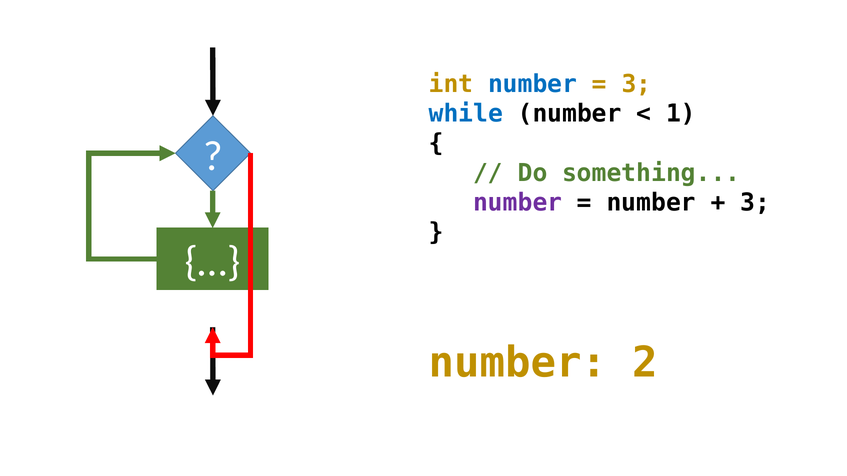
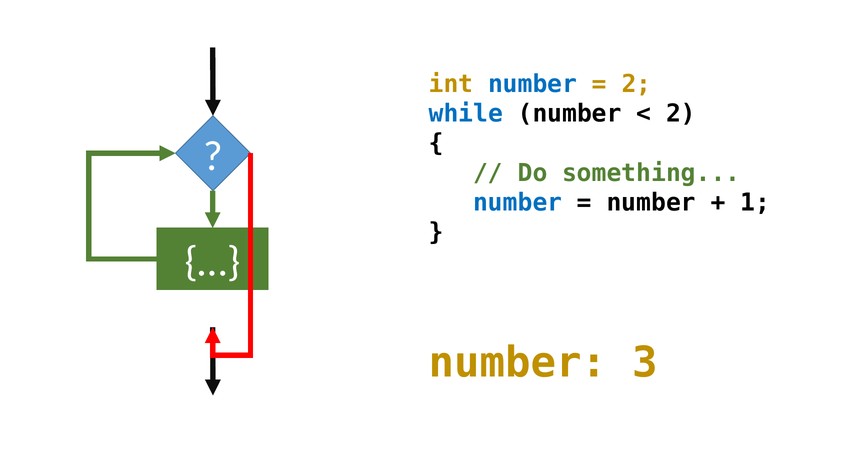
3: 3 -> 2 (636, 84)
1: 1 -> 2 (681, 114)
number colour: purple -> blue (518, 203)
3: 3 -> 1 (755, 203)
2: 2 -> 3 (645, 363)
